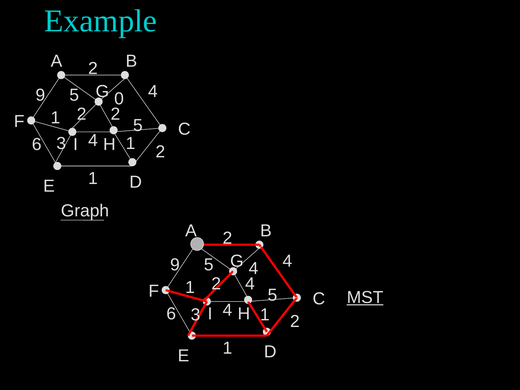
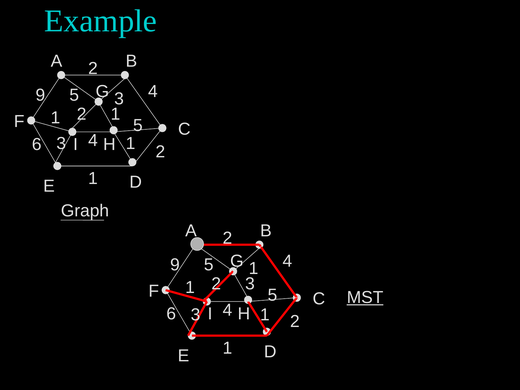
5 0: 0 -> 3 (119, 99)
2: 2 -> 1 (115, 114)
9 5 4: 4 -> 1 (254, 269)
4: 4 -> 3 (250, 284)
